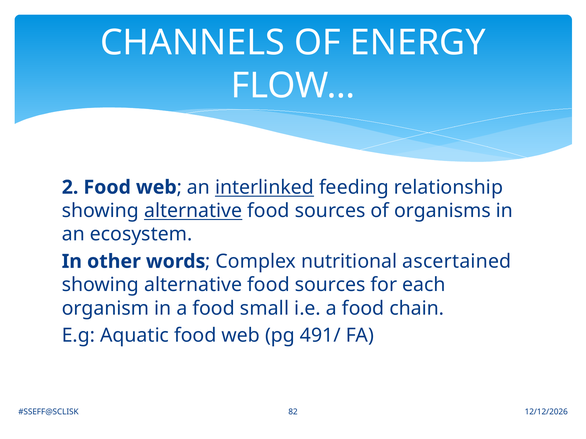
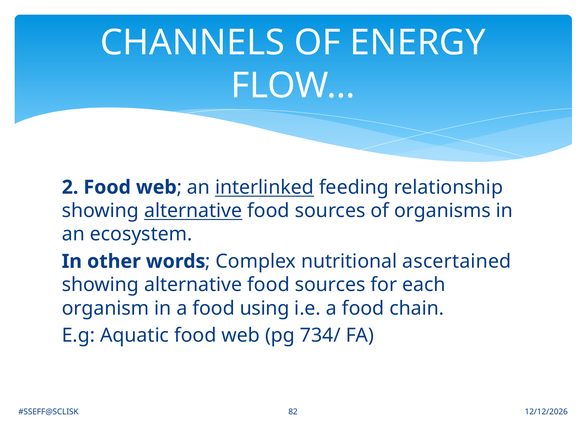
small: small -> using (265, 309)
491/: 491/ -> 734/ (320, 336)
